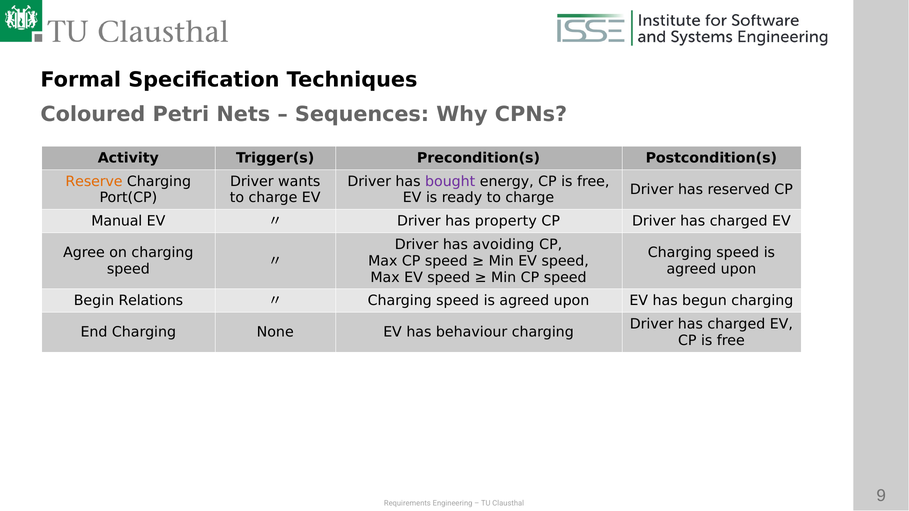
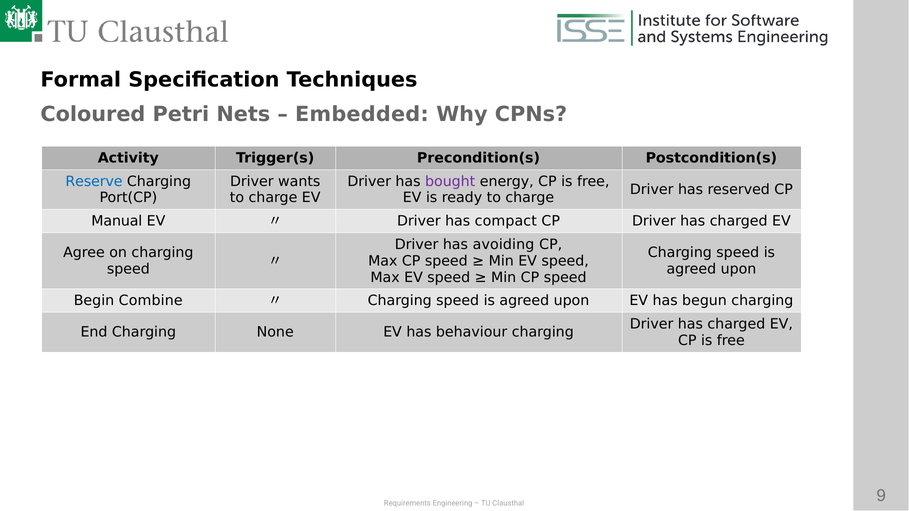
Sequences: Sequences -> Embedded (362, 114)
Reserve colour: orange -> blue (94, 181)
property: property -> compact (506, 221)
Relations: Relations -> Combine (151, 301)
